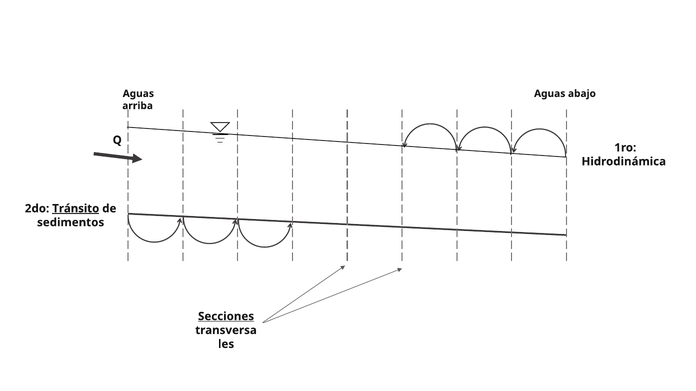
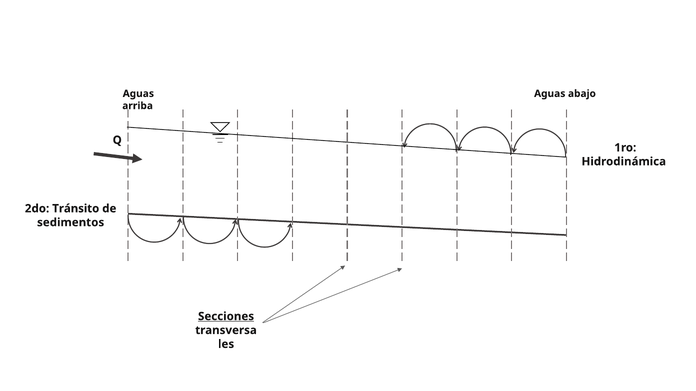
Tránsito underline: present -> none (76, 209)
